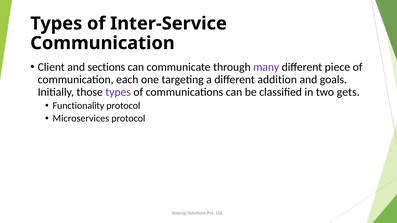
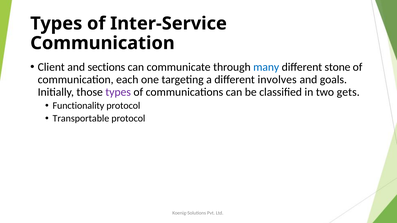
many colour: purple -> blue (266, 67)
piece: piece -> stone (337, 67)
addition: addition -> involves (277, 80)
Microservices: Microservices -> Transportable (81, 119)
